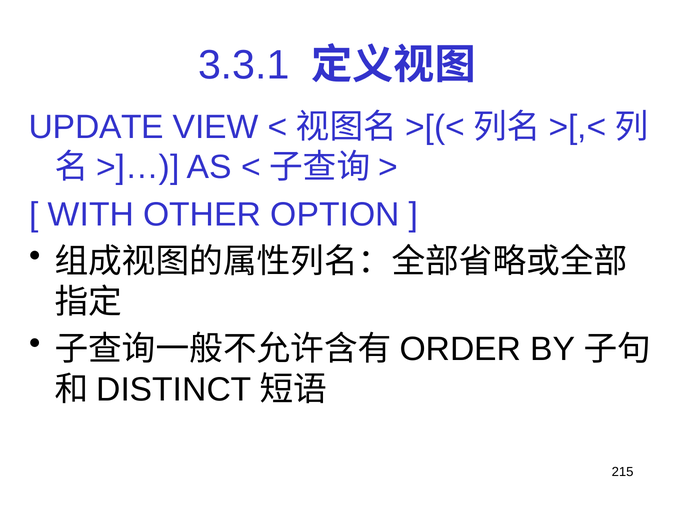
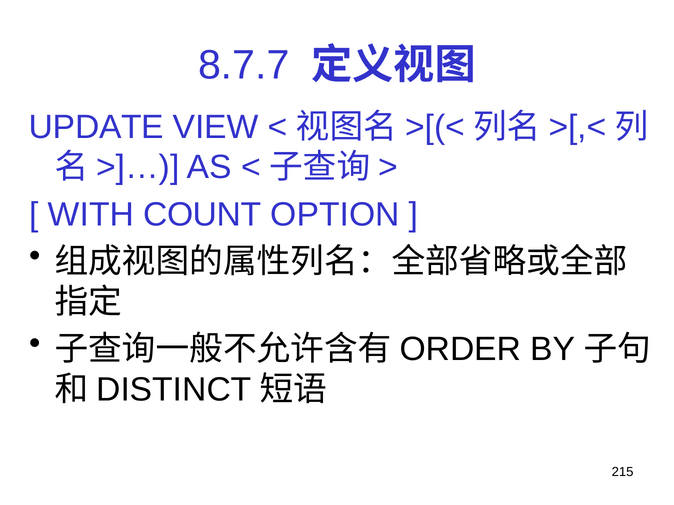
3.3.1: 3.3.1 -> 8.7.7 (244, 65)
OTHER: OTHER -> COUNT (202, 215)
